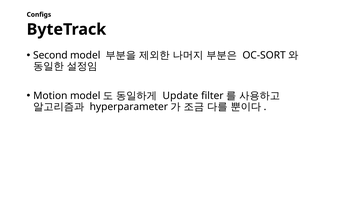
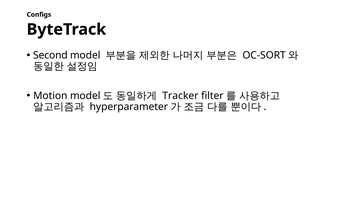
Update: Update -> Tracker (180, 96)
